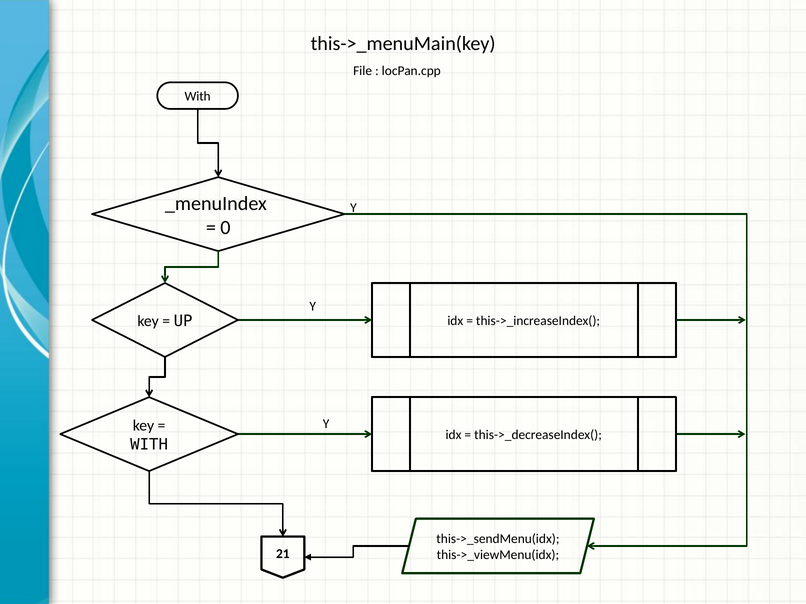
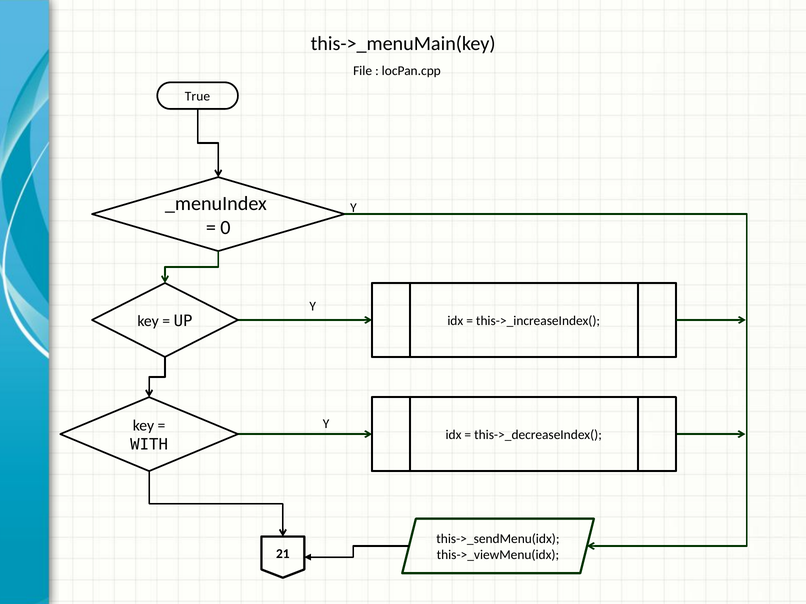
With: With -> True (197, 97)
